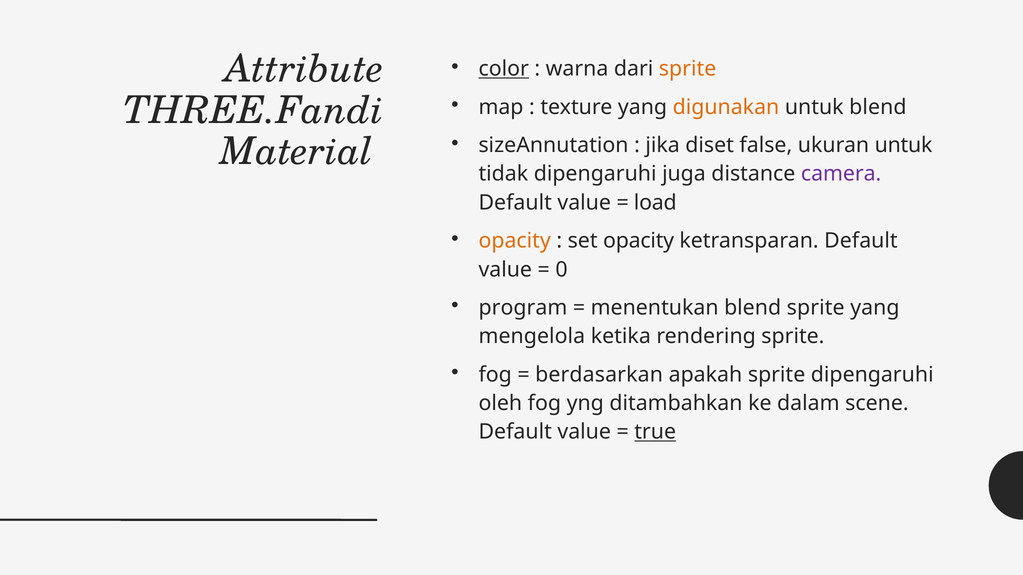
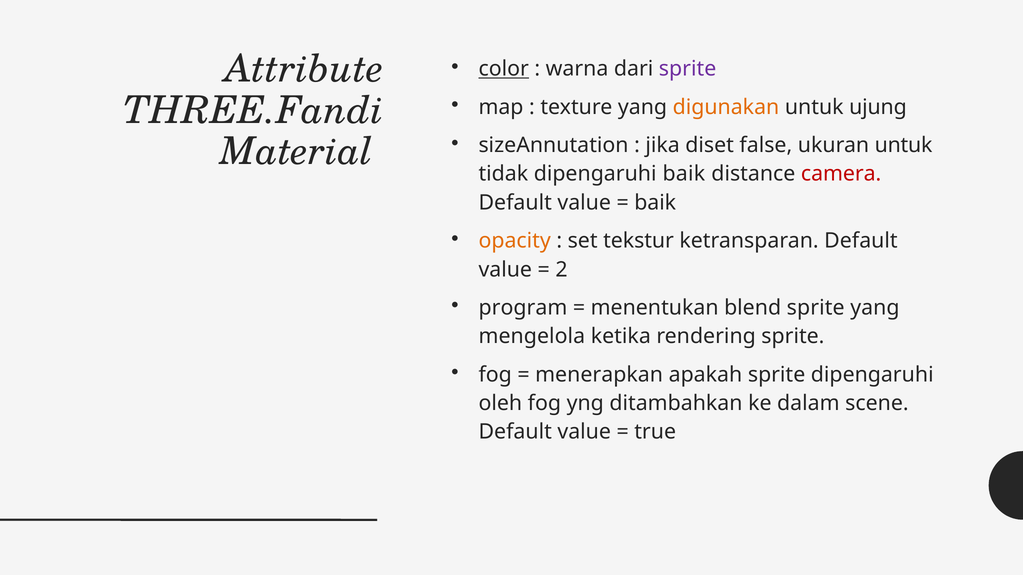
sprite colour: orange -> purple (688, 69)
untuk blend: blend -> ujung (878, 107)
dipengaruhi juga: juga -> baik (684, 174)
camera colour: purple -> red (841, 174)
load: load -> baik (655, 203)
set opacity: opacity -> tekstur (639, 241)
0: 0 -> 2 (561, 270)
berdasarkan: berdasarkan -> menerapkan (599, 375)
true underline: present -> none (655, 432)
